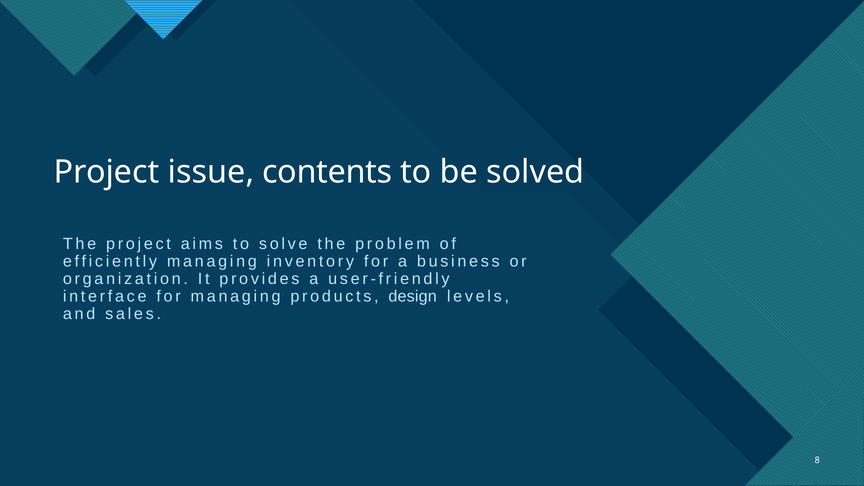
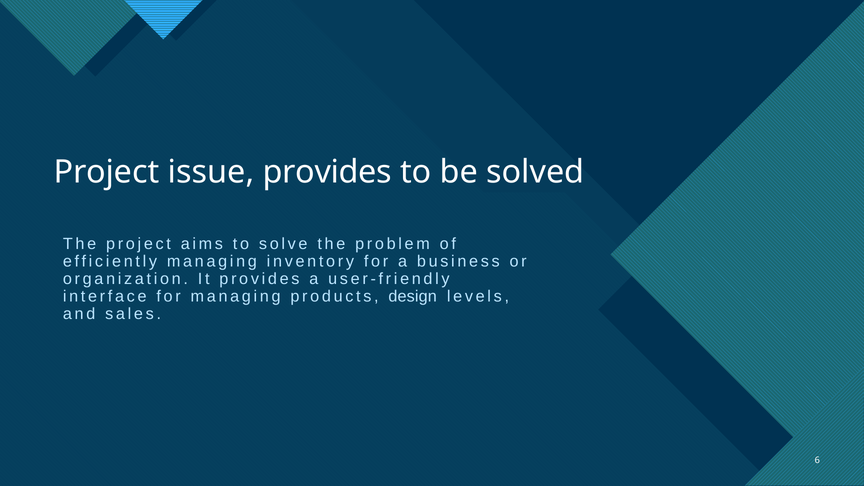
issue contents: contents -> provides (327, 172)
8: 8 -> 6 (817, 460)
